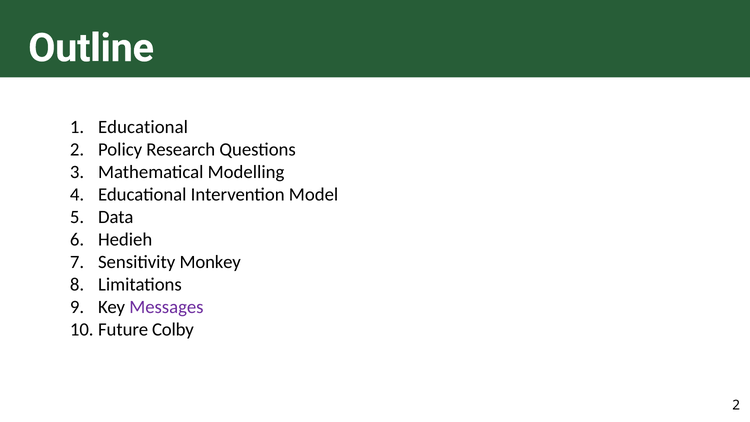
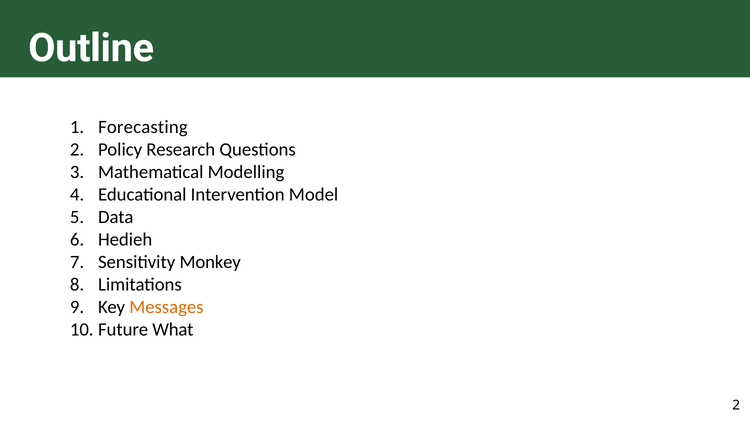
Educational: Educational -> Forecasting (143, 127)
Messages colour: purple -> orange (166, 307)
Colby: Colby -> What (173, 330)
